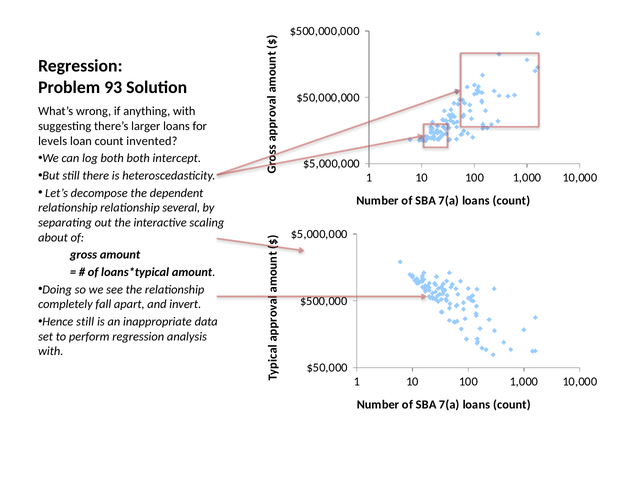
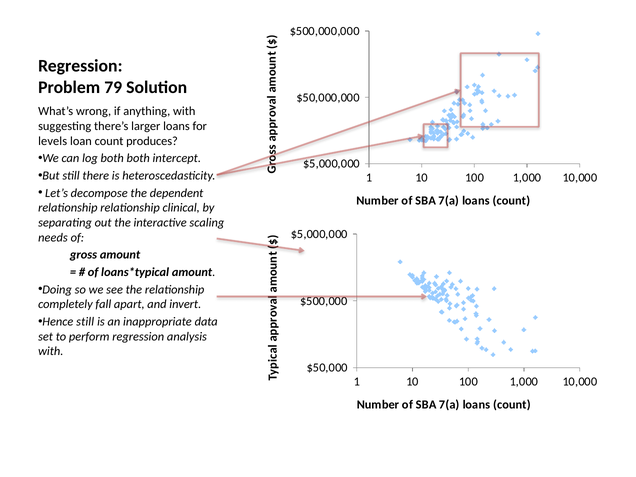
93: 93 -> 79 (113, 87)
invented: invented -> produces (152, 141)
several: several -> clinical (181, 208)
about: about -> needs (53, 237)
